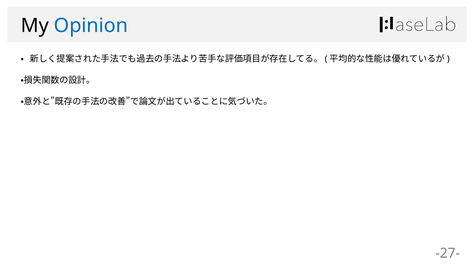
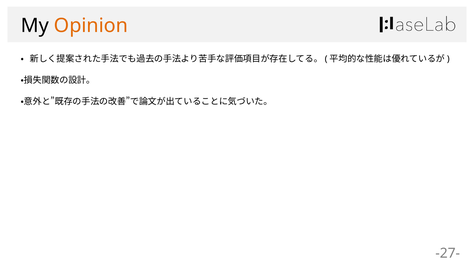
Opinion colour: blue -> orange (91, 25)
